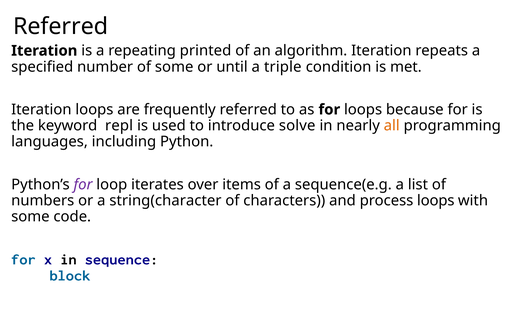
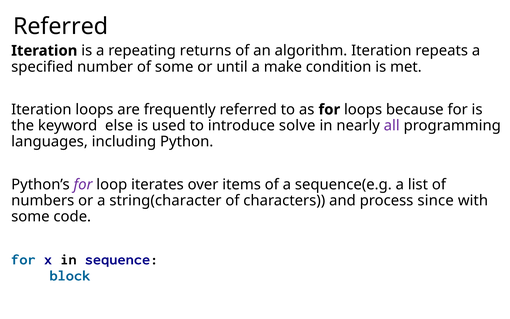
printed: printed -> returns (206, 51)
triple: triple -> make (283, 67)
repl: repl -> else (119, 126)
all colour: orange -> purple (392, 126)
process loops: loops -> since (436, 200)
